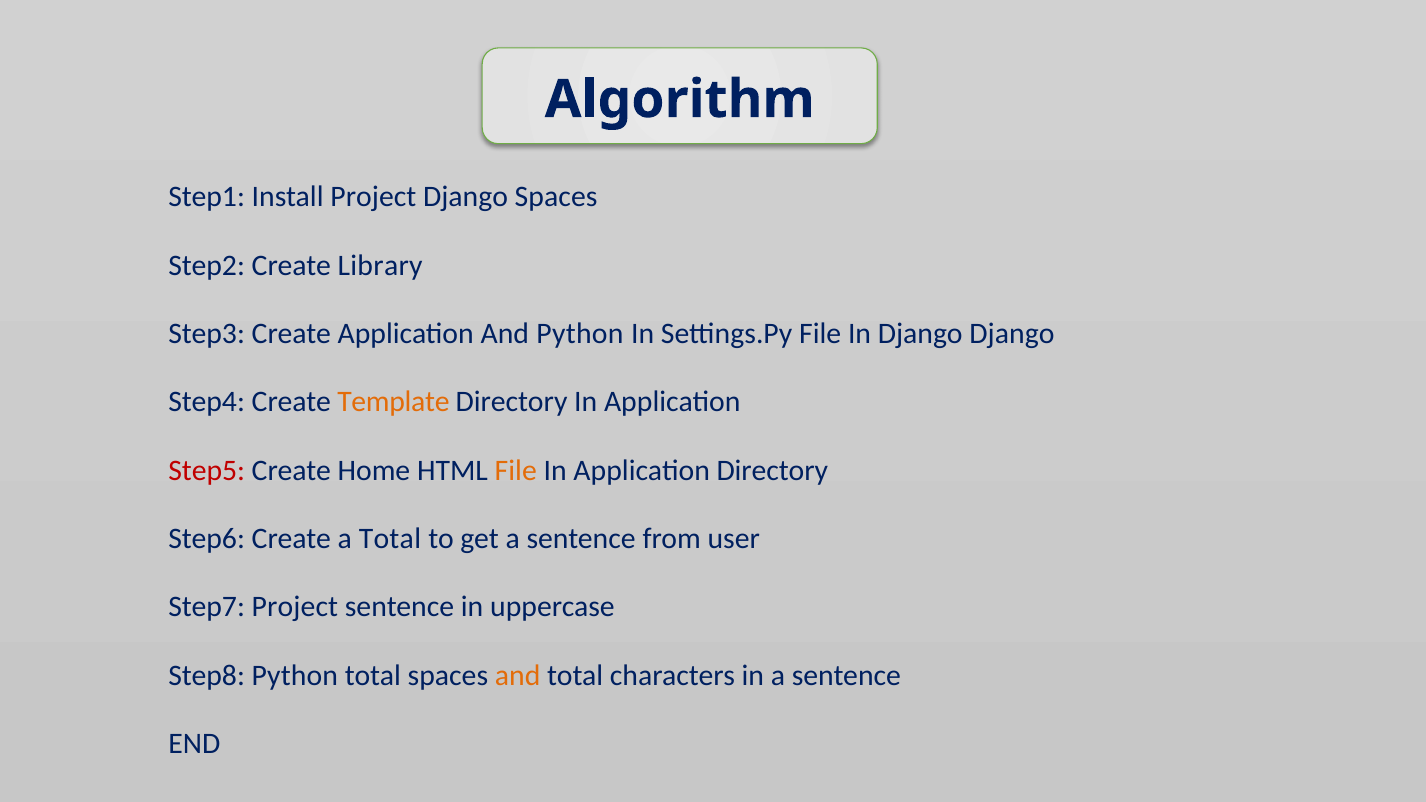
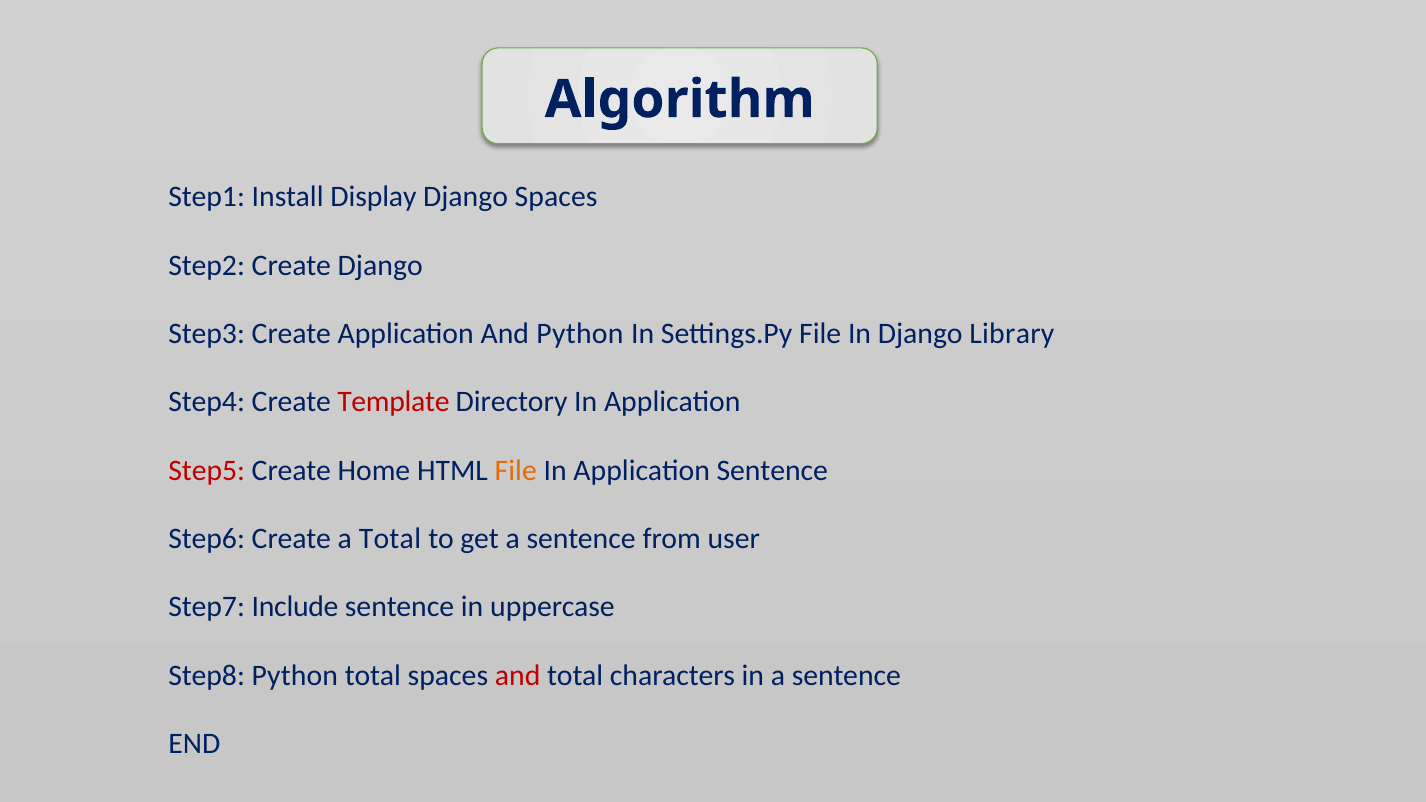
Install Project: Project -> Display (373, 197)
Create Library: Library -> Django (380, 265)
Django Django: Django -> Library (1012, 334)
Template colour: orange -> red (393, 402)
Application Directory: Directory -> Sentence (772, 470)
Step7 Project: Project -> Include (295, 607)
and colour: orange -> red (518, 675)
